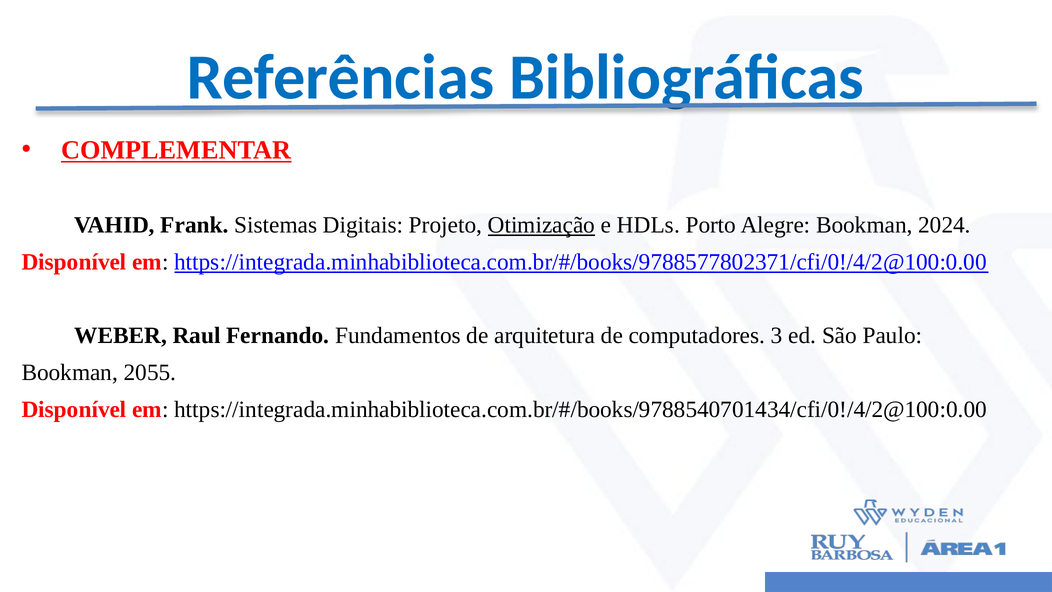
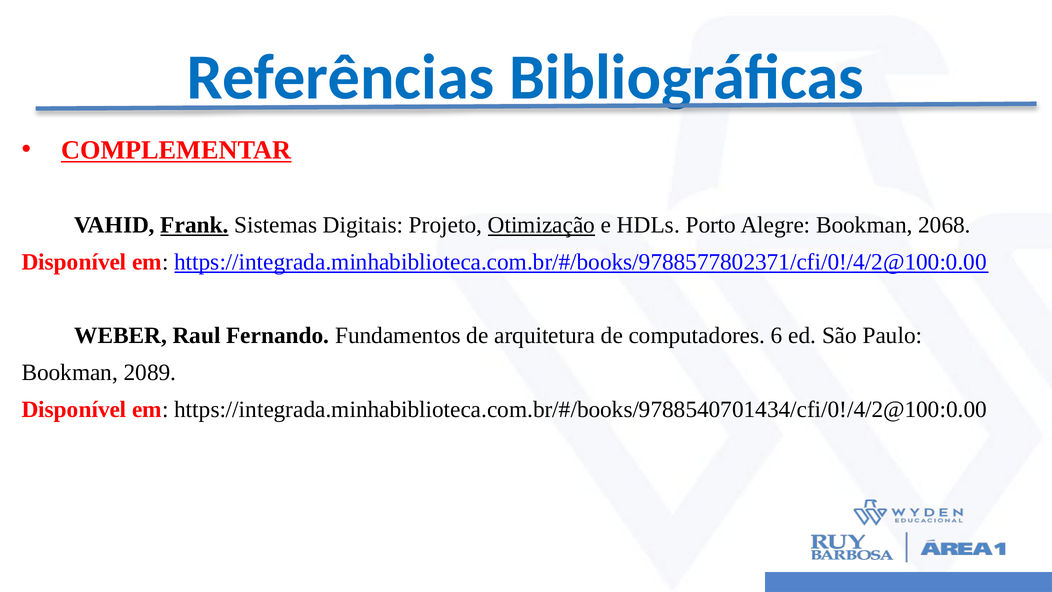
Frank underline: none -> present (194, 225)
2024: 2024 -> 2068 (945, 225)
3: 3 -> 6 (777, 336)
2055: 2055 -> 2089 (150, 372)
